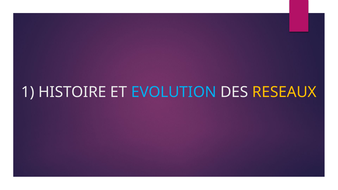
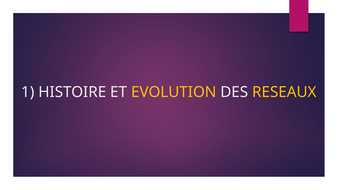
EVOLUTION colour: light blue -> yellow (174, 92)
